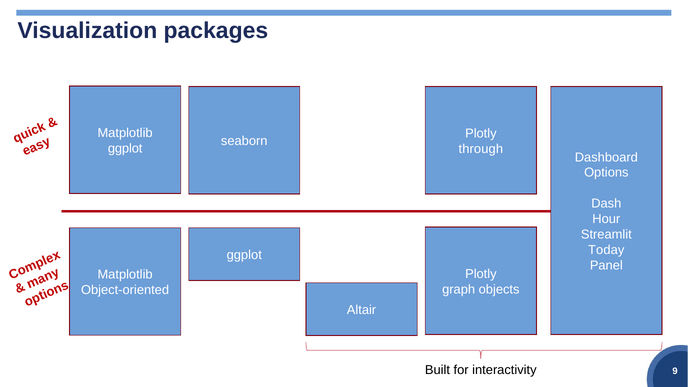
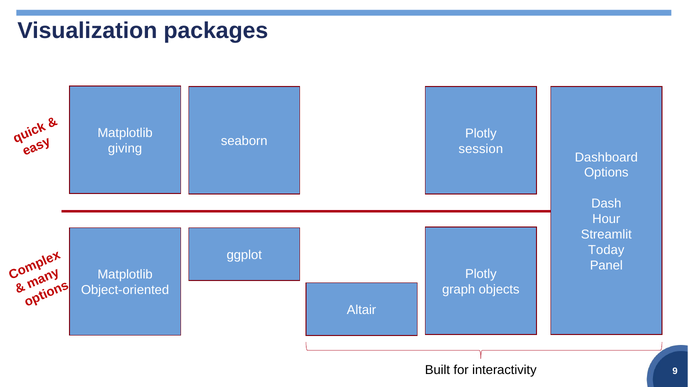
ggplot: ggplot -> giving (125, 148)
through: through -> session (481, 149)
